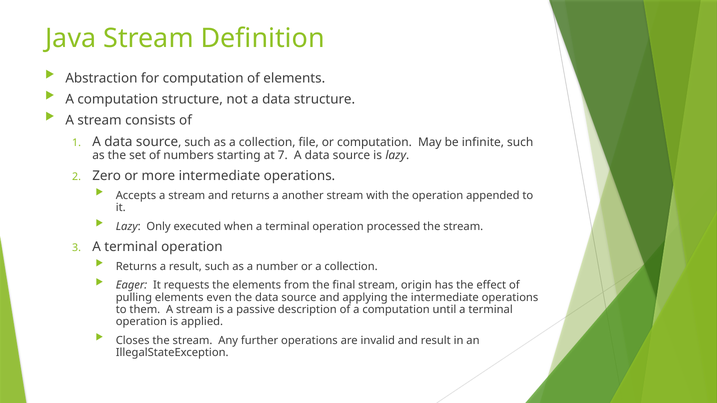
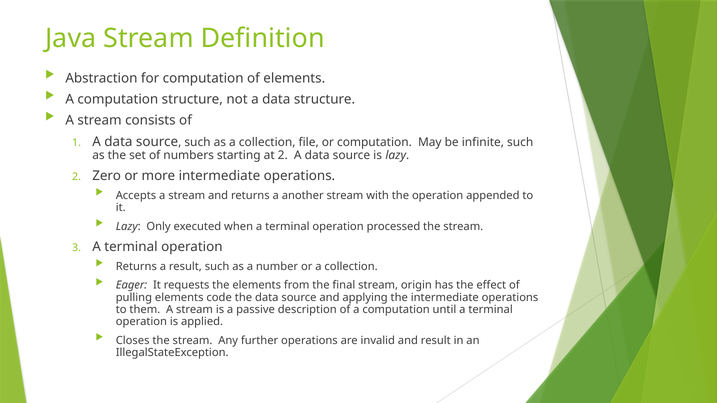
at 7: 7 -> 2 (283, 155)
even: even -> code (219, 298)
